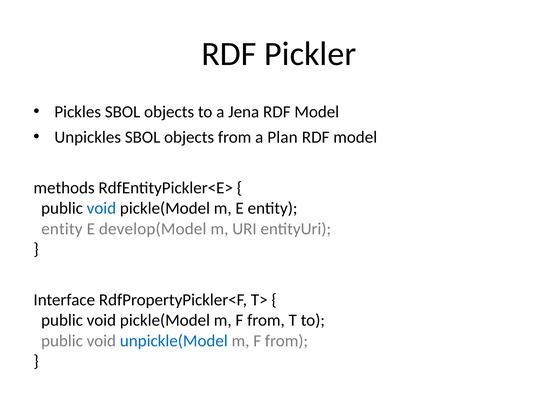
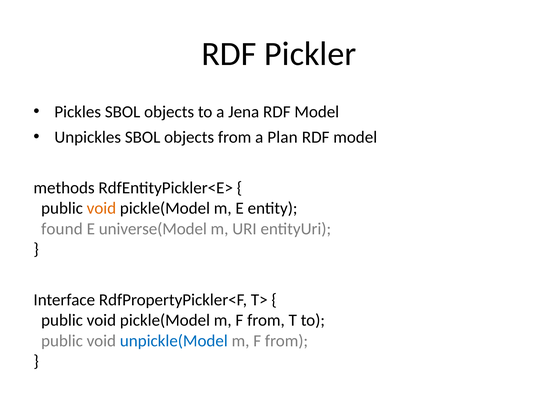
void colour: blue -> orange (101, 209)
entity: entity -> found (62, 229)
develop(Model: develop(Model -> universe(Model (153, 229)
